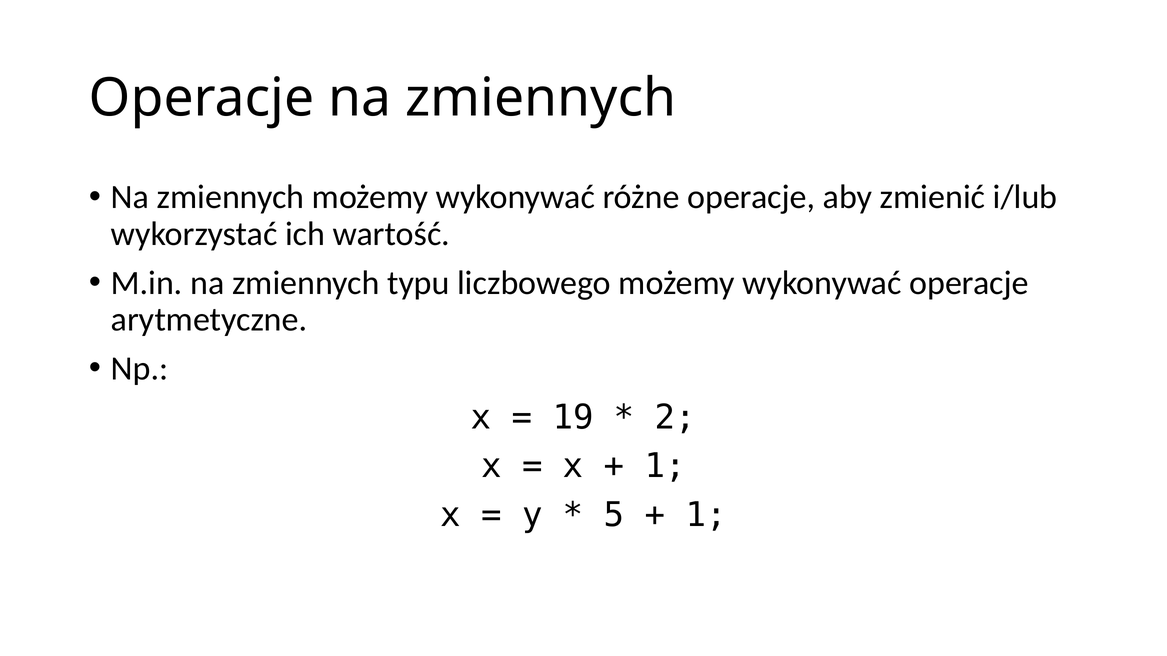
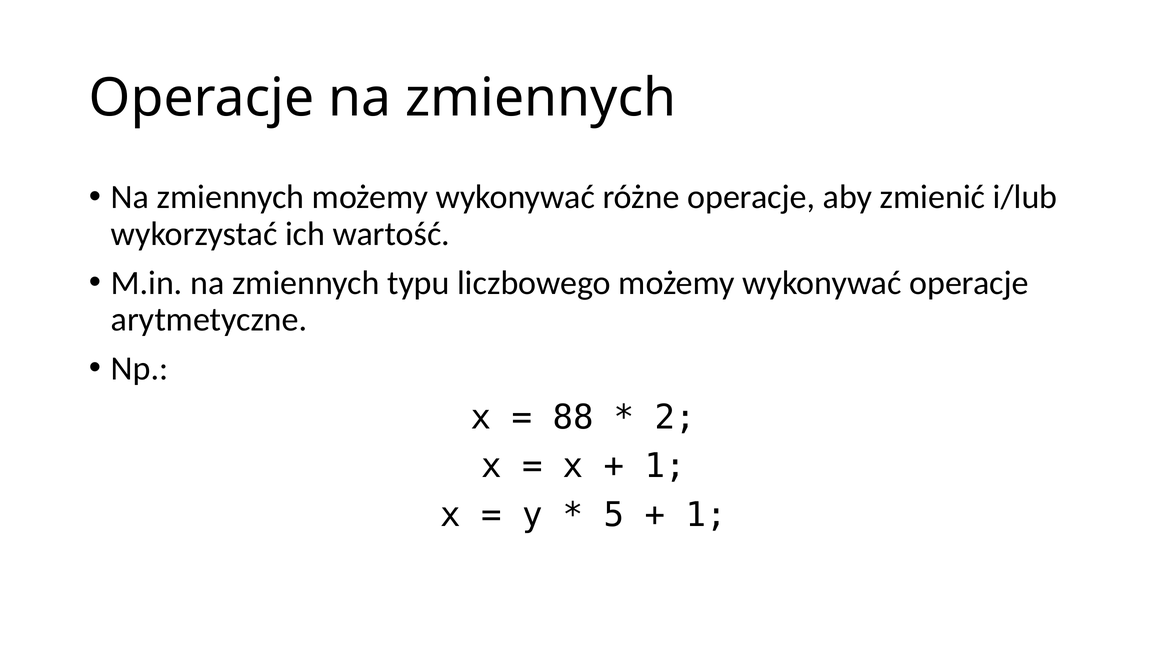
19: 19 -> 88 (573, 418)
